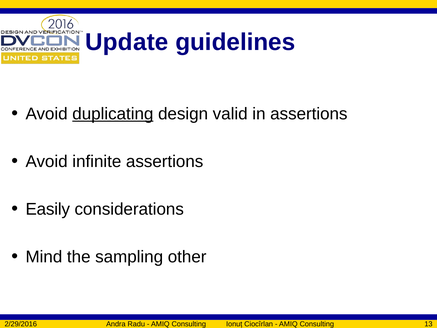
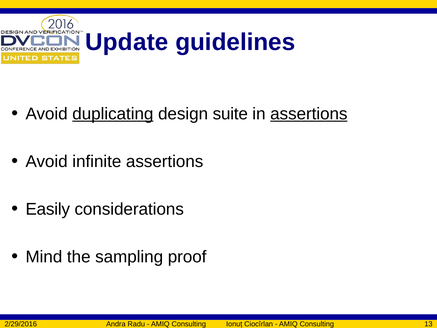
valid: valid -> suite (230, 114)
assertions underline: none -> present (309, 114)
other: other -> proof (187, 257)
